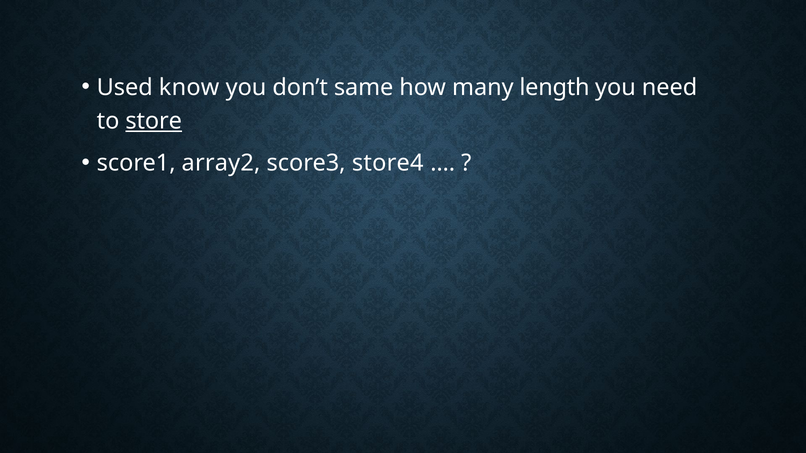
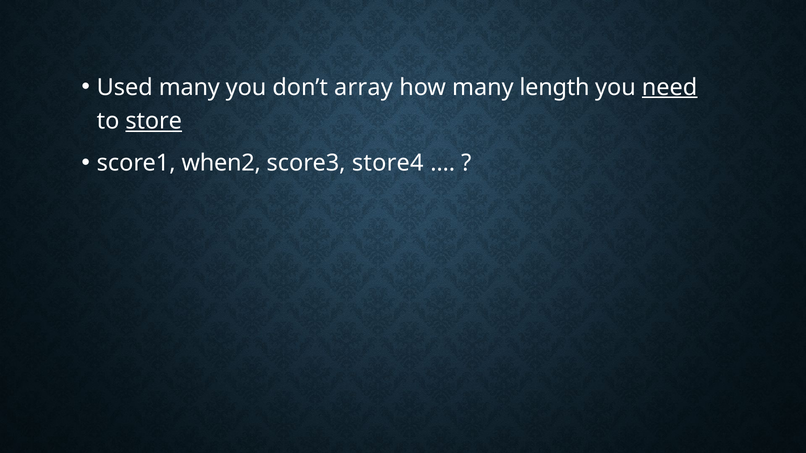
Used know: know -> many (189, 87)
same: same -> array (363, 87)
need underline: none -> present (670, 87)
array2: array2 -> when2 (221, 163)
